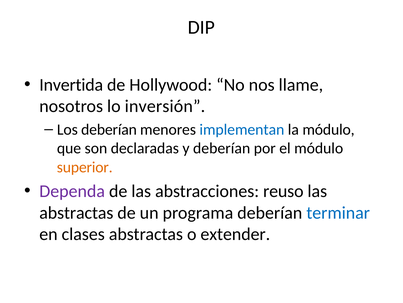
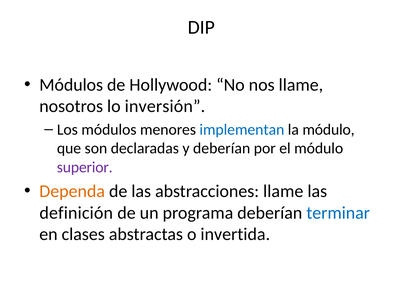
Invertida: Invertida -> Módulos (71, 85)
Los deberían: deberían -> módulos (109, 129)
superior colour: orange -> purple (85, 167)
Dependa colour: purple -> orange (72, 191)
abstracciones reuso: reuso -> llame (283, 191)
abstractas: abstractas -> definición (76, 212)
extender: extender -> invertida (235, 234)
